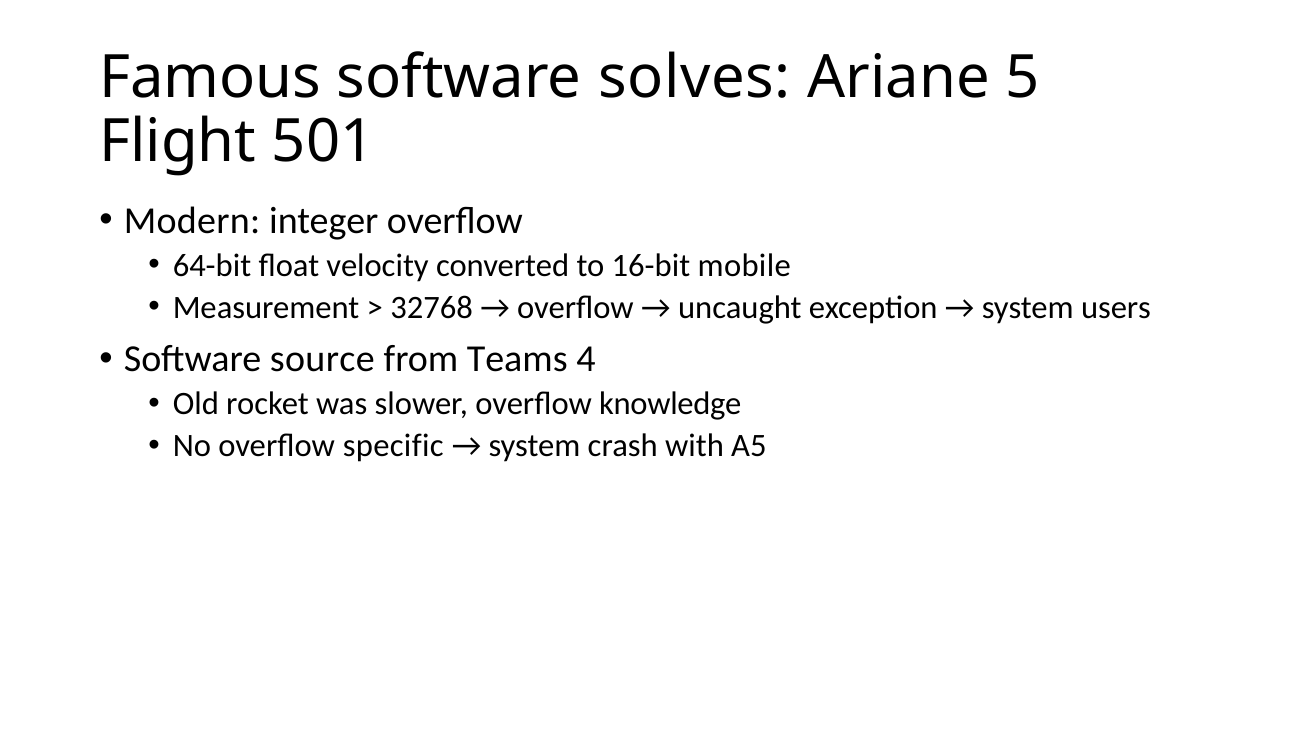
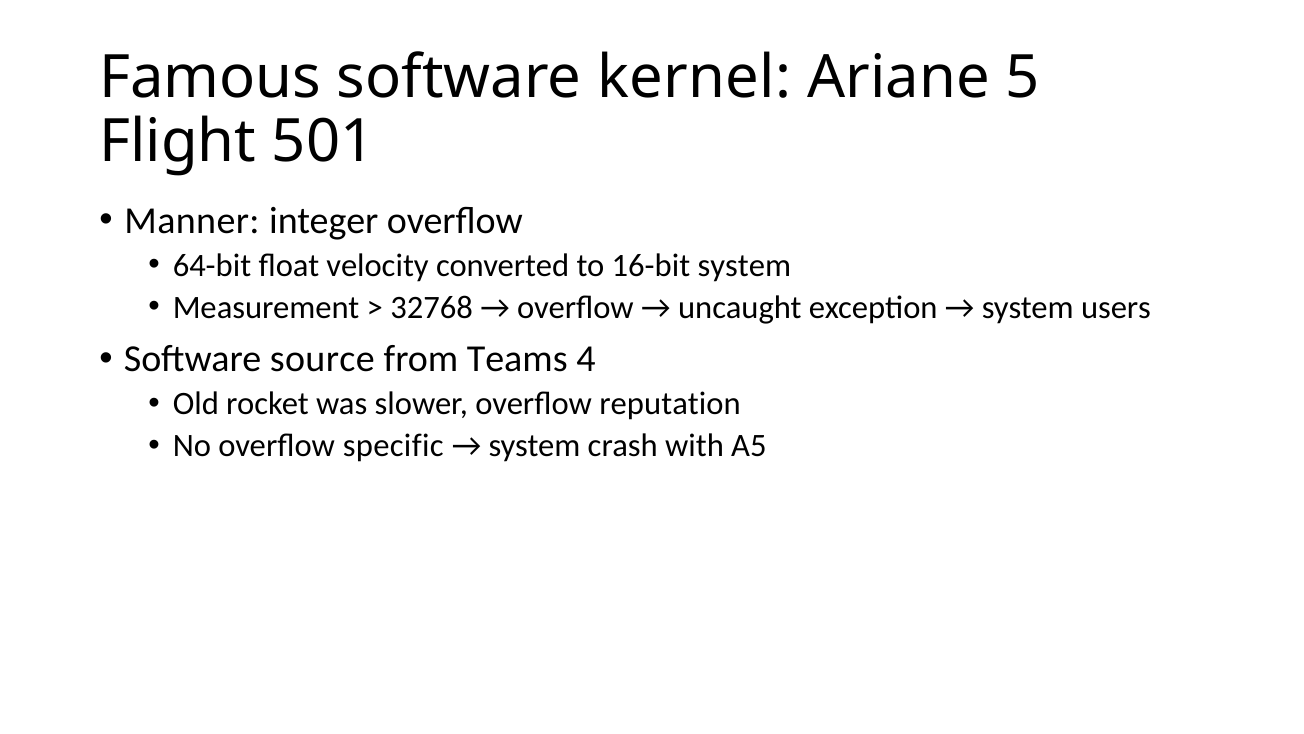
solves: solves -> kernel (694, 77)
Modern: Modern -> Manner (192, 220)
16-bit mobile: mobile -> system (744, 265)
knowledge: knowledge -> reputation (670, 404)
